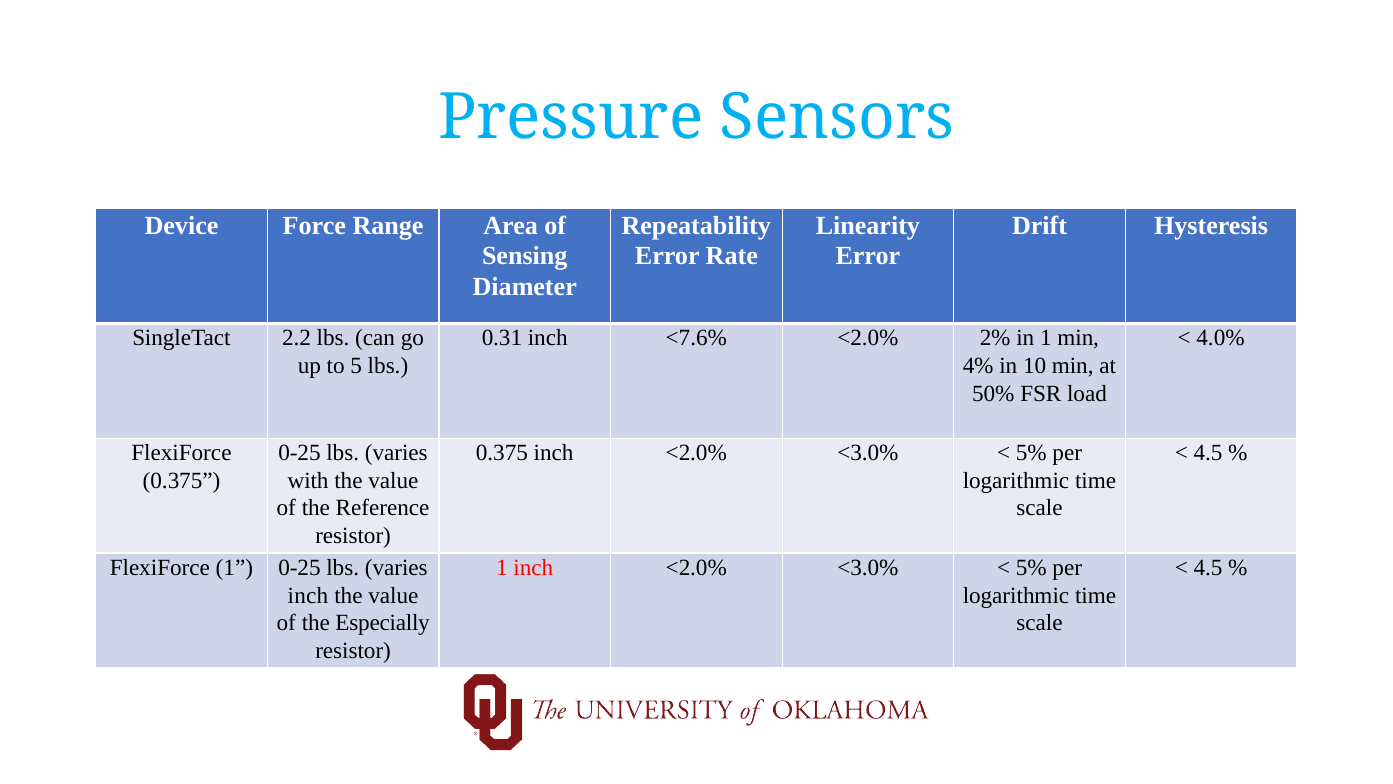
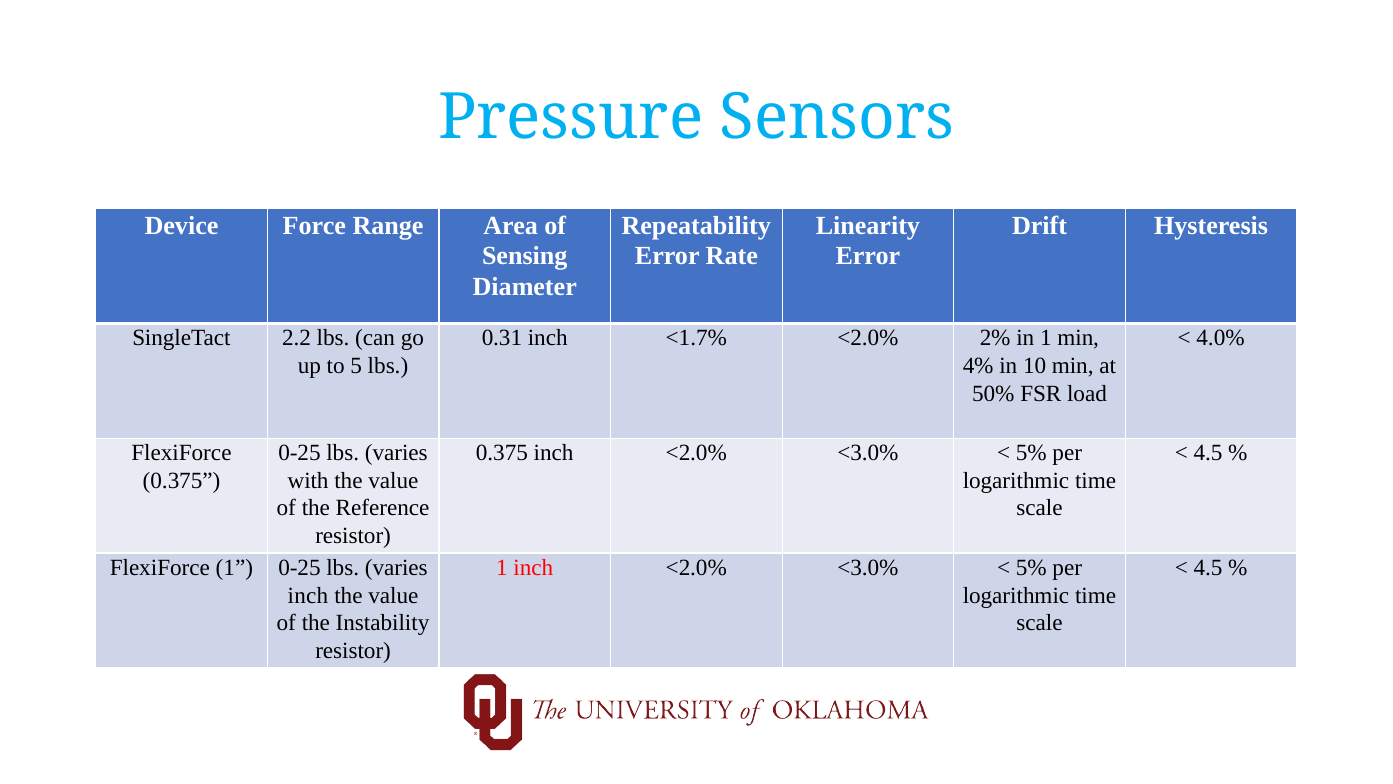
<7.6%: <7.6% -> <1.7% (696, 338)
Especially: Especially -> Instability (383, 623)
